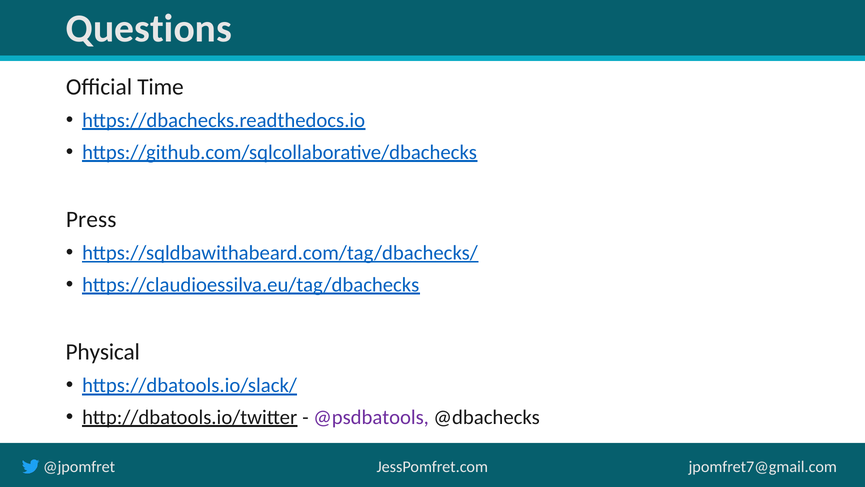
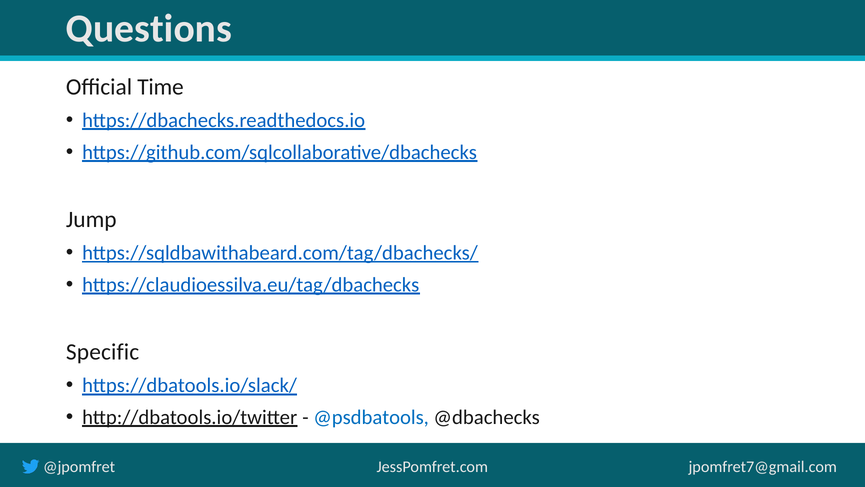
Press: Press -> Jump (91, 219)
Physical: Physical -> Specific (103, 352)
@psdbatools colour: purple -> blue (371, 417)
